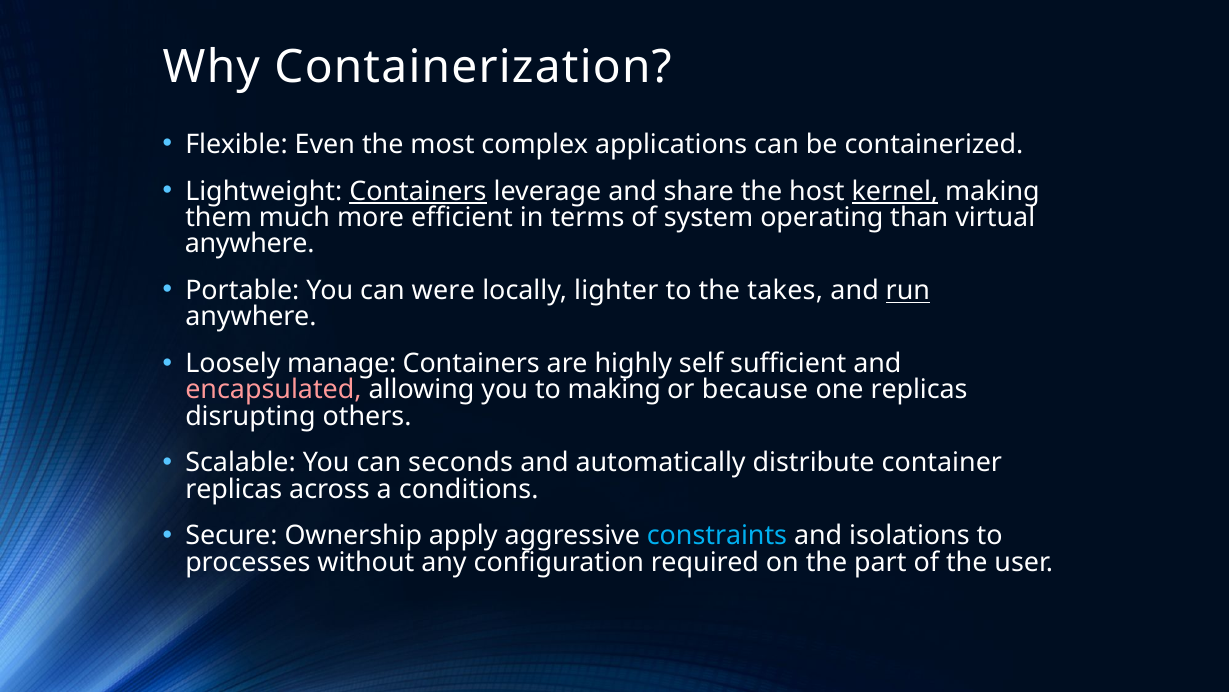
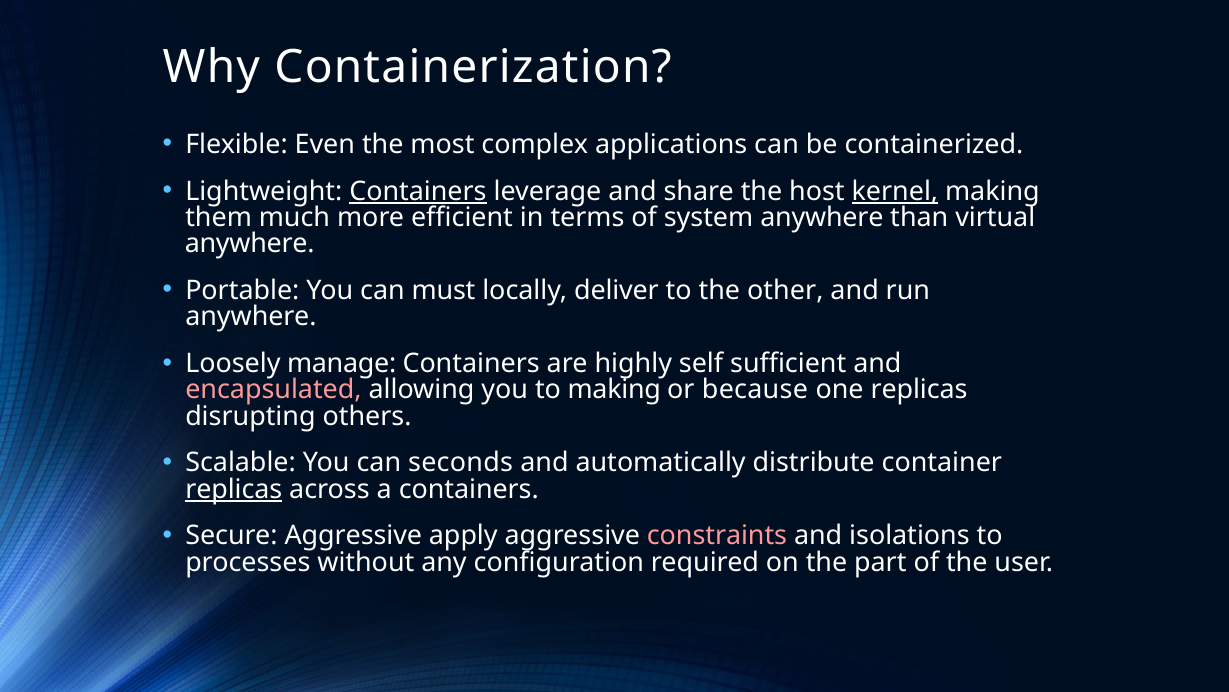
system operating: operating -> anywhere (822, 218)
were: were -> must (444, 291)
lighter: lighter -> deliver (616, 291)
takes: takes -> other (785, 291)
run underline: present -> none (908, 291)
replicas underline: none -> present (234, 489)
a conditions: conditions -> containers (469, 489)
Secure Ownership: Ownership -> Aggressive (353, 536)
constraints colour: light blue -> pink (717, 536)
